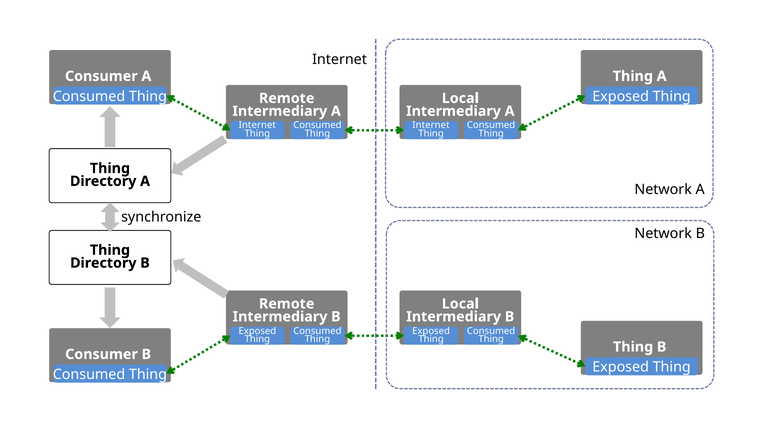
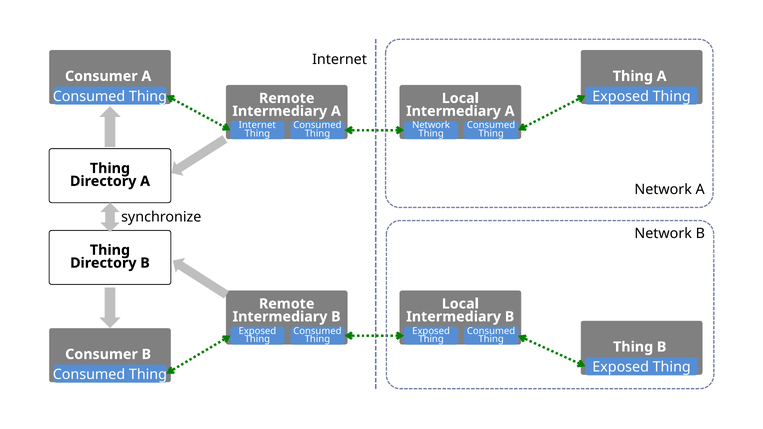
Internet: Internet -> Network (431, 125)
